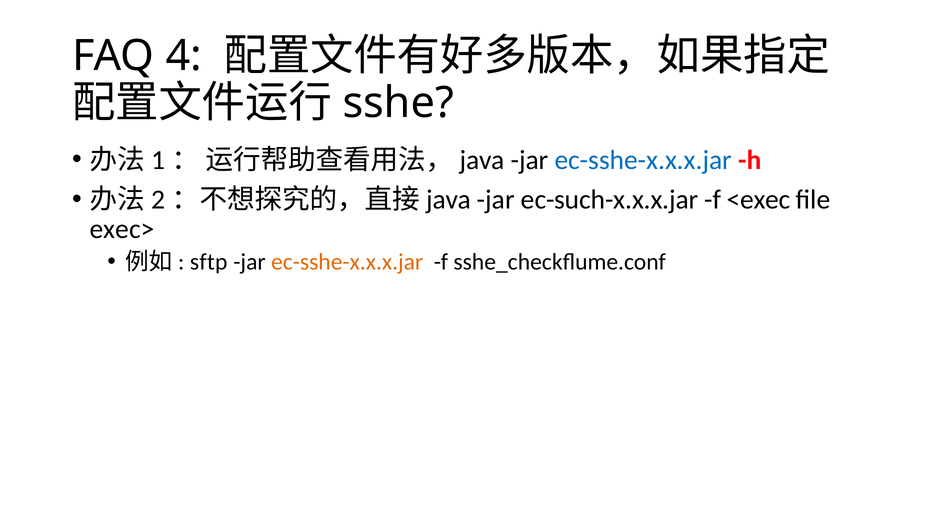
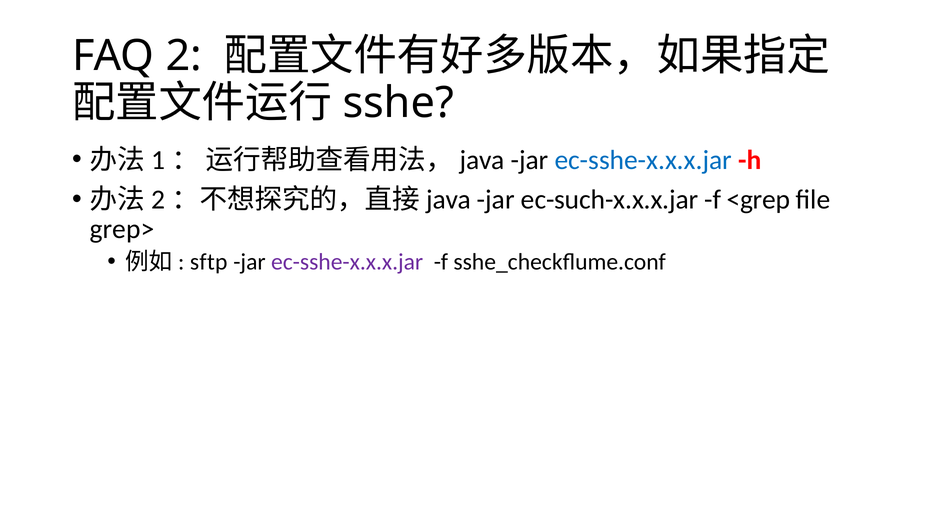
4: 4 -> 2 (184, 56)
<exec: <exec -> <grep (758, 199)
exec>: exec> -> grep> (122, 229)
ec-sshe-x.x.x.jar colour: orange -> purple (347, 262)
